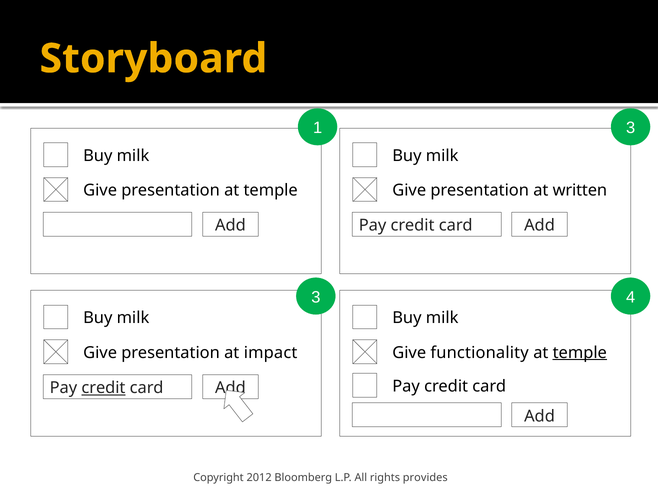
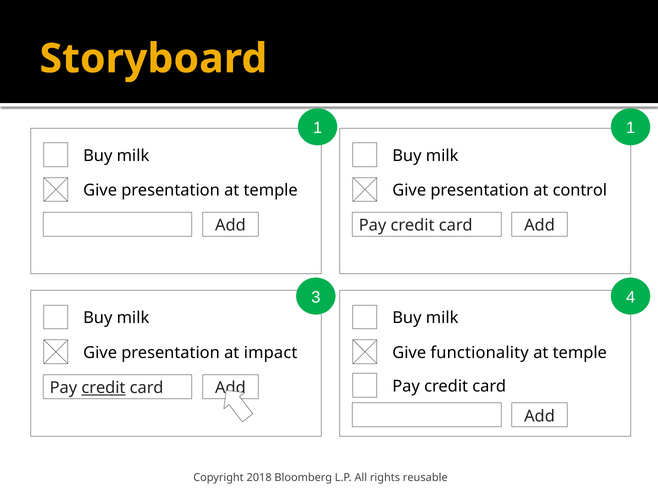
1 3: 3 -> 1 (631, 128)
written: written -> control (580, 191)
temple underline: present -> none (580, 353)
2012: 2012 -> 2018 (259, 478)
provides: provides -> reusable (425, 478)
